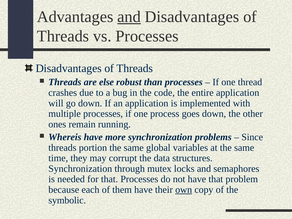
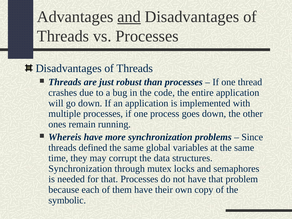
else: else -> just (106, 82)
portion: portion -> defined (93, 148)
own underline: present -> none (184, 190)
